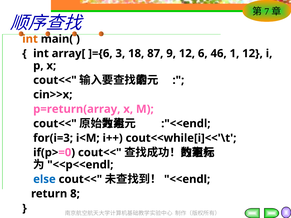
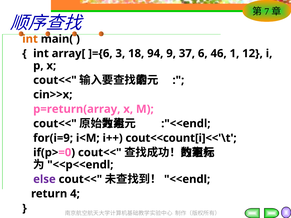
87: 87 -> 94 (155, 54)
9 12: 12 -> 37 (187, 54)
for(i=3: for(i=3 -> for(i=9 (53, 138)
cout<<while[i]<<'\t: cout<<while[i]<<'\t -> cout<<count[i]<<'\t (181, 138)
else colour: blue -> purple (44, 179)
8: 8 -> 4 (75, 194)
